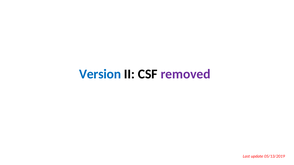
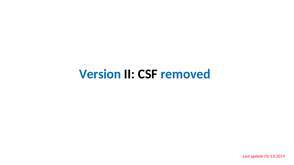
removed colour: purple -> blue (186, 74)
